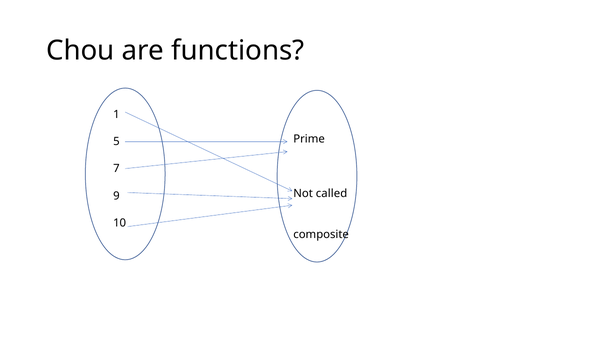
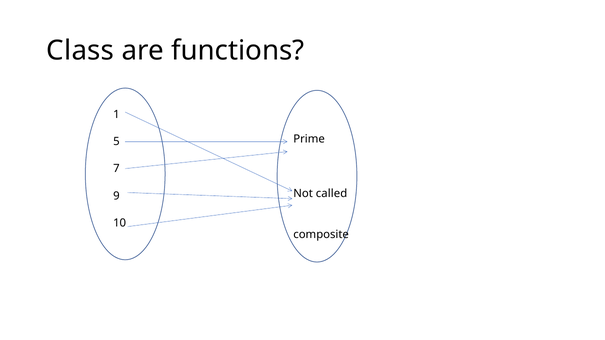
Chou: Chou -> Class (80, 51)
